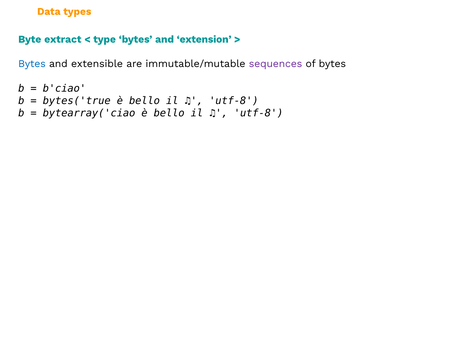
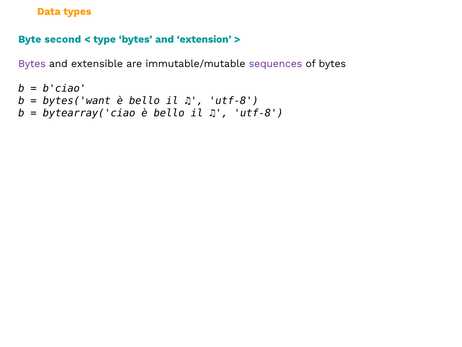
extract: extract -> second (63, 39)
Bytes colour: blue -> purple (32, 64)
bytes('true: bytes('true -> bytes('want (77, 101)
